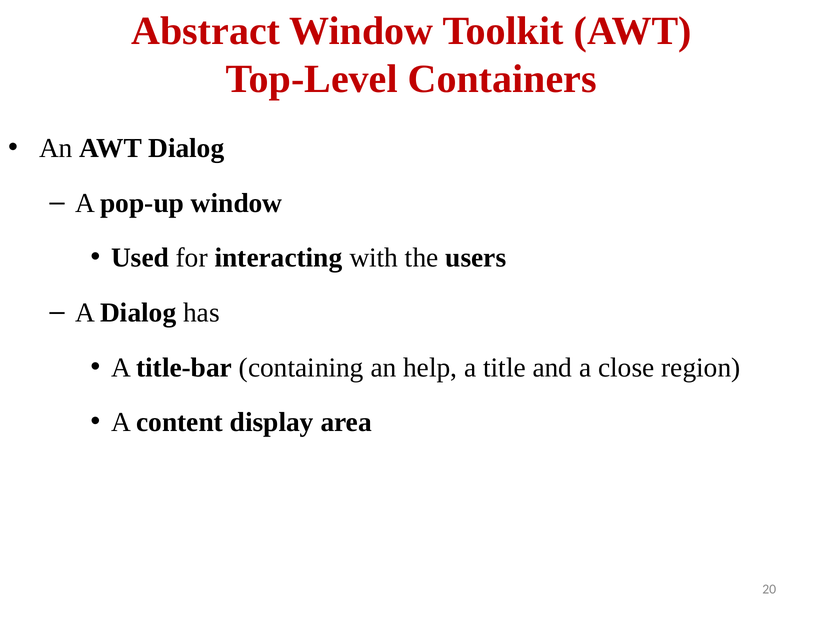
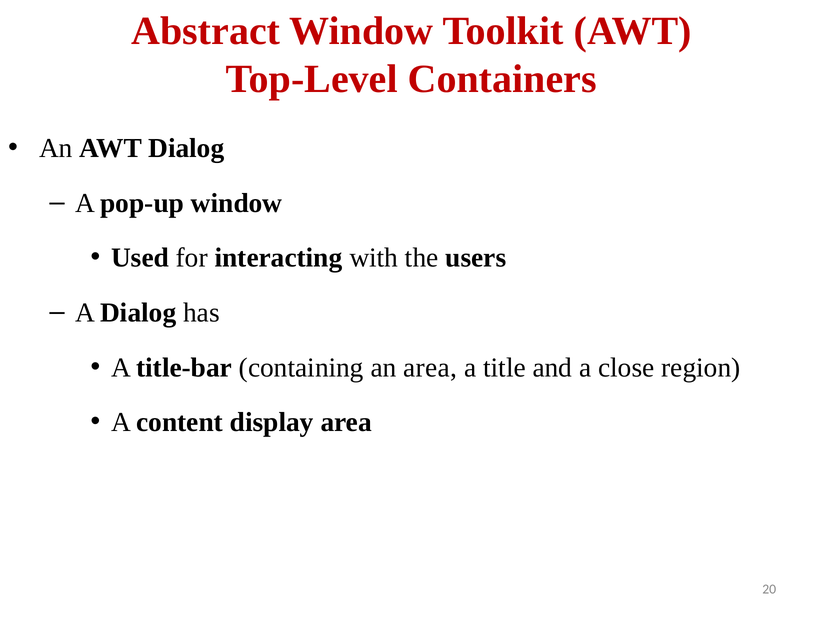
an help: help -> area (430, 368)
